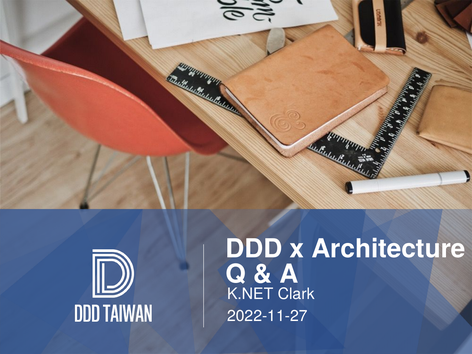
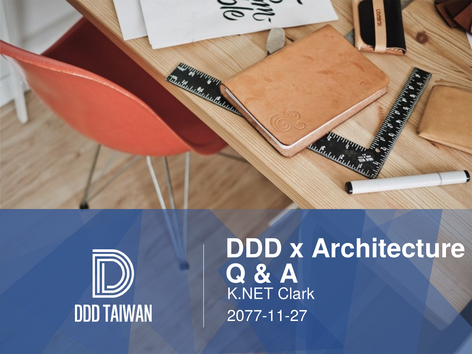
2022-11-27: 2022-11-27 -> 2077-11-27 (267, 316)
